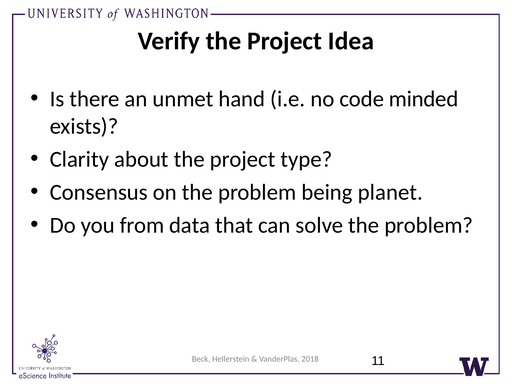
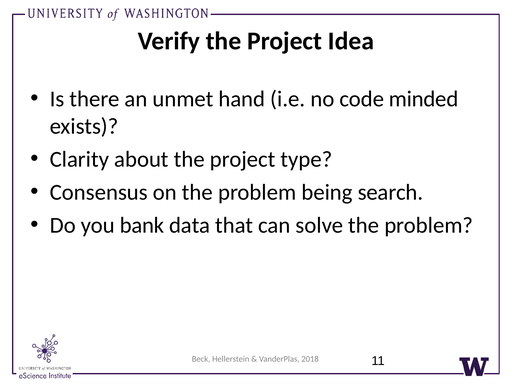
planet: planet -> search (390, 192)
from: from -> bank (142, 225)
